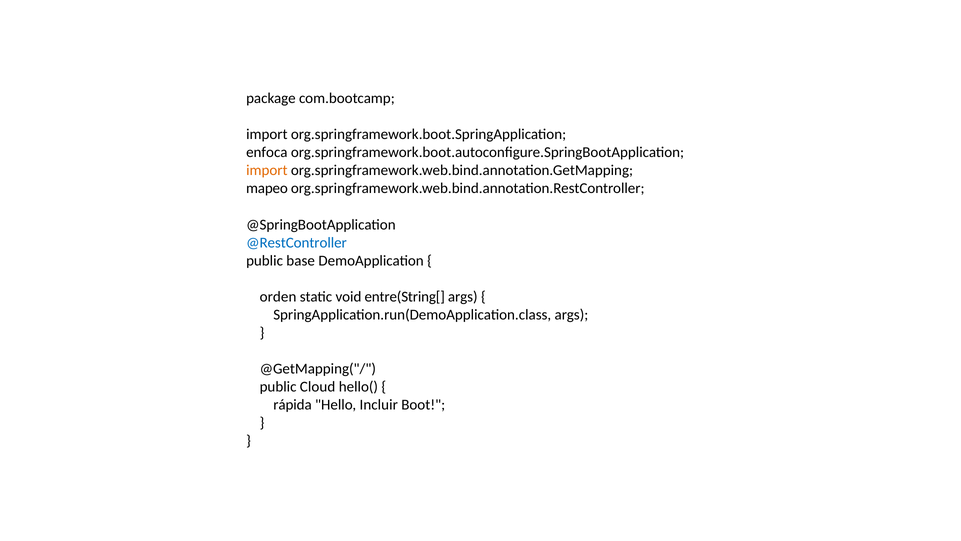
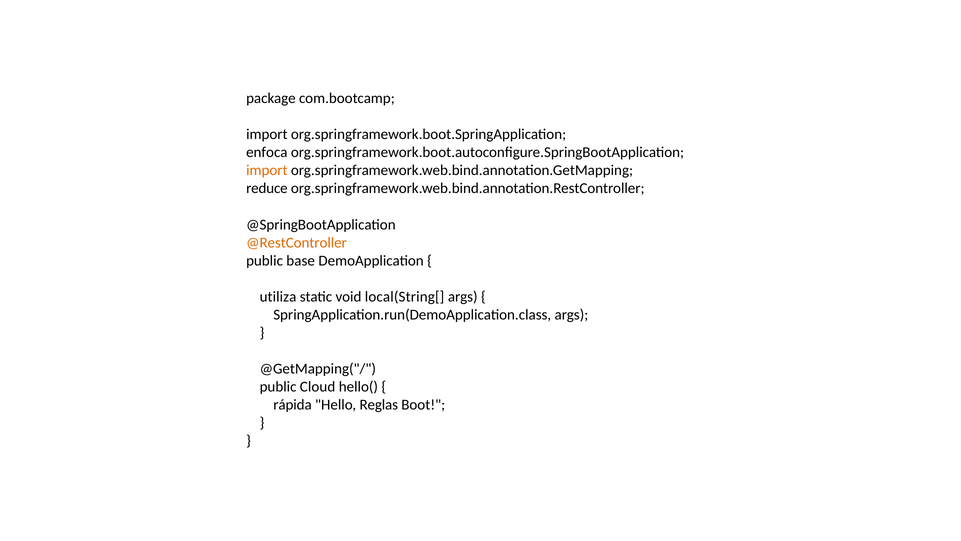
mapeo: mapeo -> reduce (267, 188)
@RestController colour: blue -> orange (296, 242)
orden: orden -> utiliza (278, 296)
entre(String[: entre(String[ -> local(String[ (405, 296)
Incluir: Incluir -> Reglas (379, 405)
